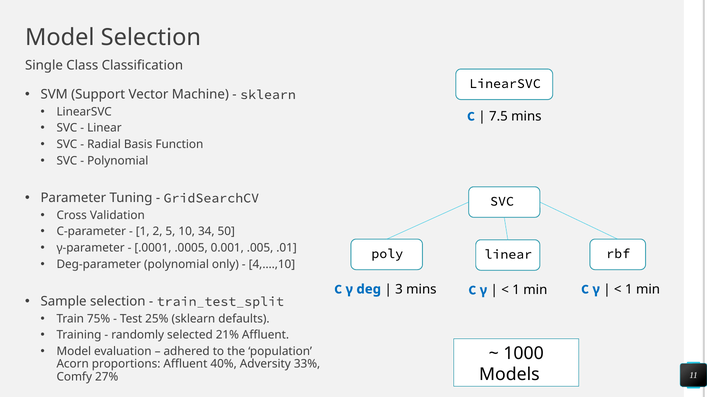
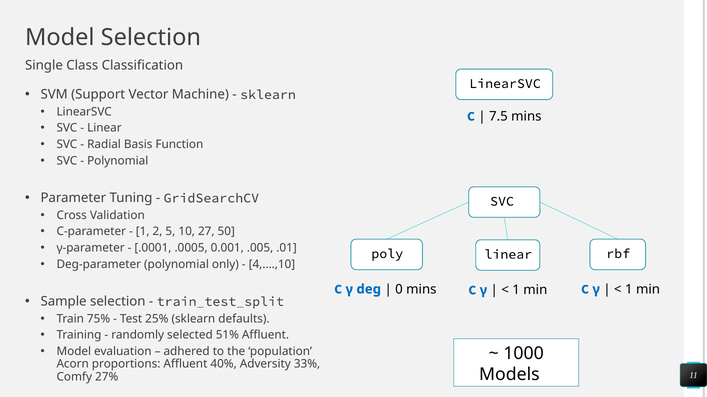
34: 34 -> 27 (206, 232)
3: 3 -> 0 (399, 290)
21%: 21% -> 51% (227, 336)
